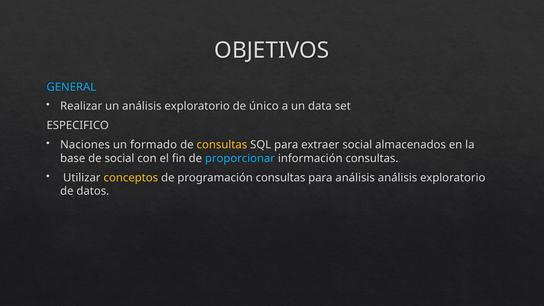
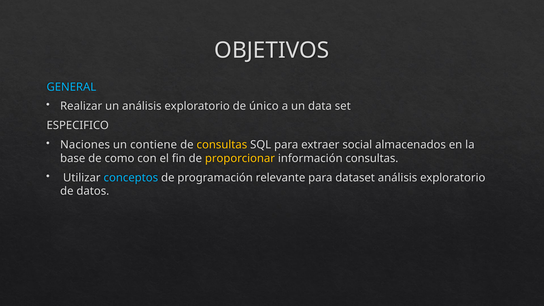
formado: formado -> contiene (154, 145)
de social: social -> como (120, 158)
proporcionar colour: light blue -> yellow (240, 158)
conceptos colour: yellow -> light blue (131, 178)
programación consultas: consultas -> relevante (281, 178)
para análisis: análisis -> dataset (355, 178)
